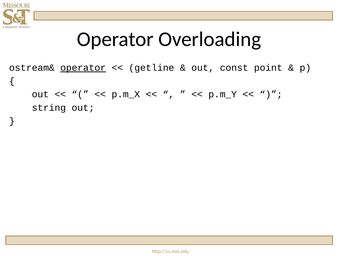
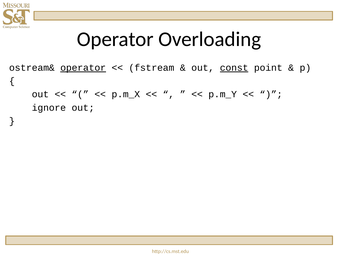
getline: getline -> fstream (151, 68)
const underline: none -> present (234, 68)
string: string -> ignore (49, 108)
